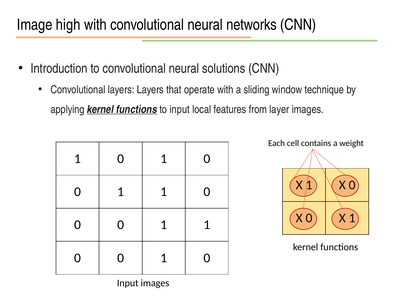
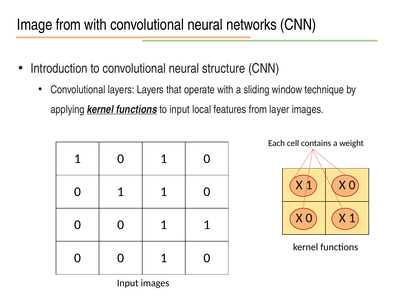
Image high: high -> from (68, 25)
solutions: solutions -> structure (224, 69)
